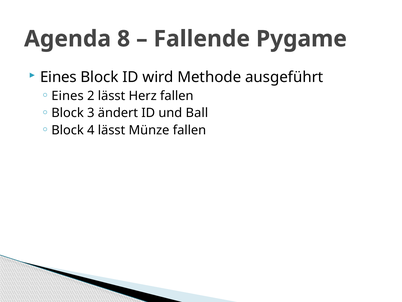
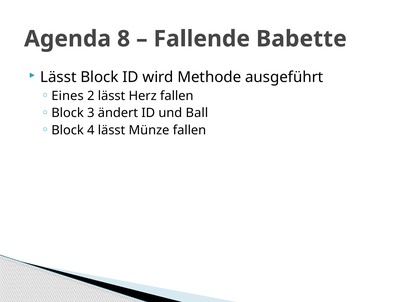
Pygame: Pygame -> Babette (301, 39)
Eines: Eines -> Lässt (58, 77)
